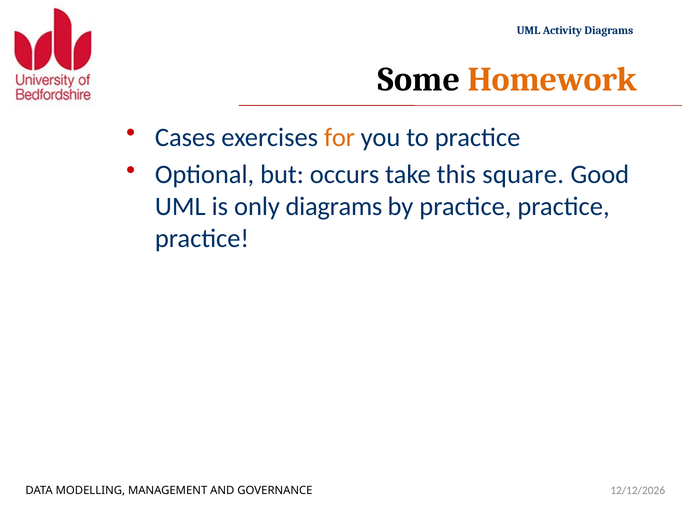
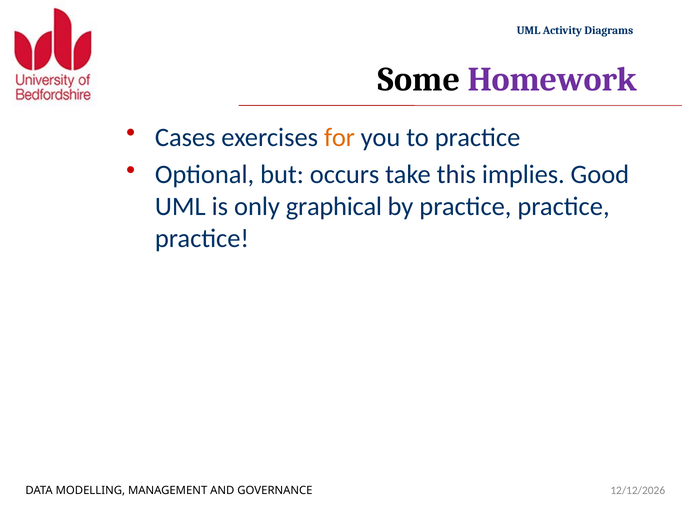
Homework colour: orange -> purple (552, 80)
square: square -> implies (523, 174)
only diagrams: diagrams -> graphical (334, 206)
